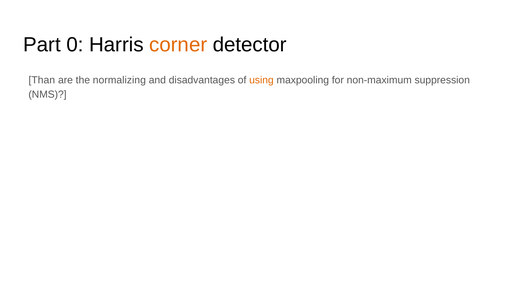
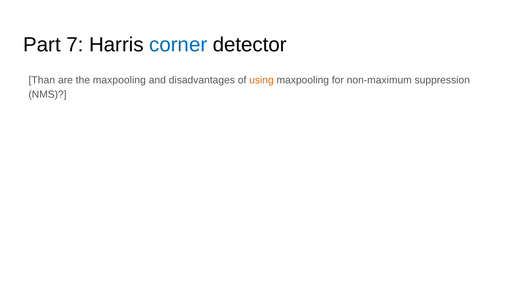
0: 0 -> 7 (75, 45)
corner colour: orange -> blue (178, 45)
the normalizing: normalizing -> maxpooling (119, 80)
